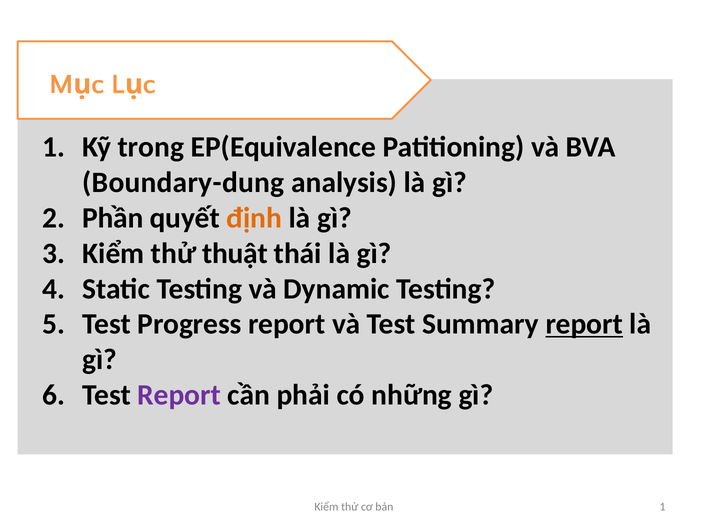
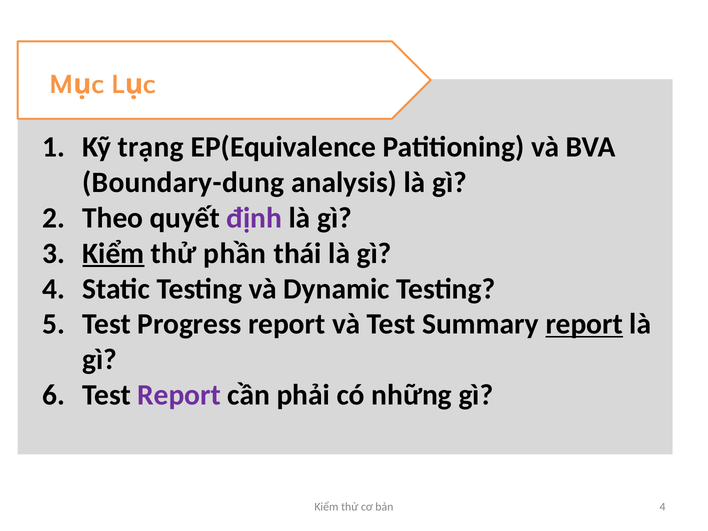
trong: trong -> trạng (151, 147)
Phần: Phần -> Theo (113, 218)
định colour: orange -> purple (254, 218)
Kiểm underline: none -> present (113, 253)
thuật: thuật -> phần (235, 253)
bản 1: 1 -> 4 (663, 507)
